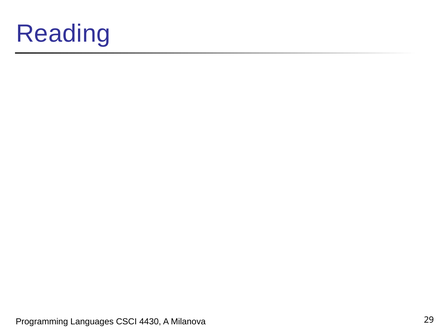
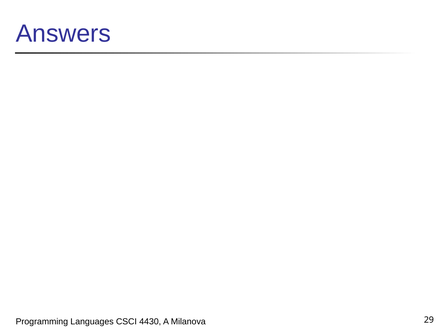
Reading: Reading -> Answers (63, 34)
